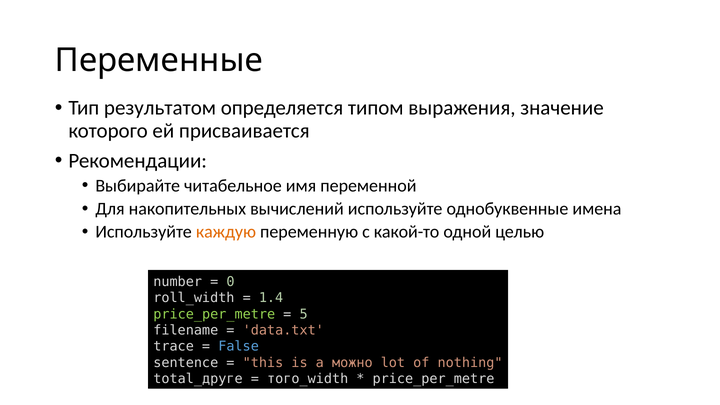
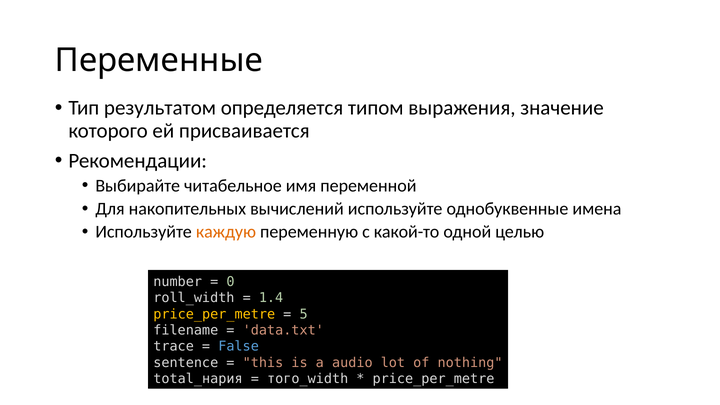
price_per_metre colour: light green -> yellow (214, 314)
можно: можно -> audio (352, 363)
total_друге: total_друге -> total_нария (198, 379)
